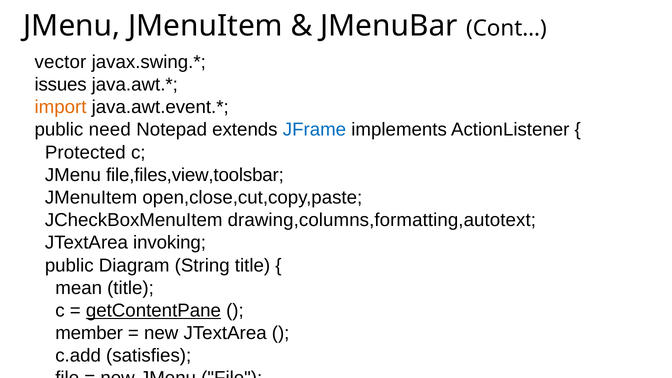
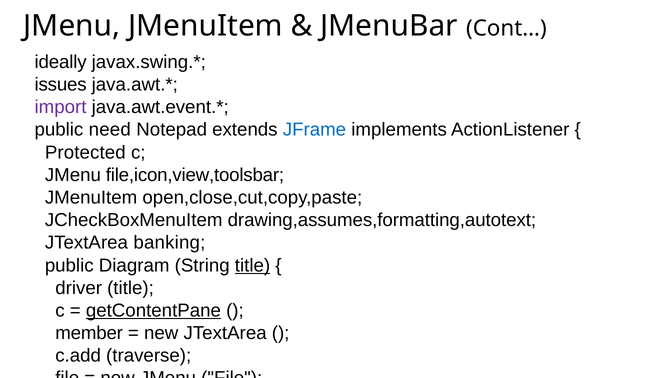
vector: vector -> ideally (61, 62)
import colour: orange -> purple (61, 107)
file,files,view,toolsbar: file,files,view,toolsbar -> file,icon,view,toolsbar (195, 175)
drawing,columns,formatting,autotext: drawing,columns,formatting,autotext -> drawing,assumes,formatting,autotext (382, 220)
invoking: invoking -> banking (169, 243)
title underline: none -> present (253, 265)
mean: mean -> driver (79, 288)
satisfies: satisfies -> traverse (149, 356)
